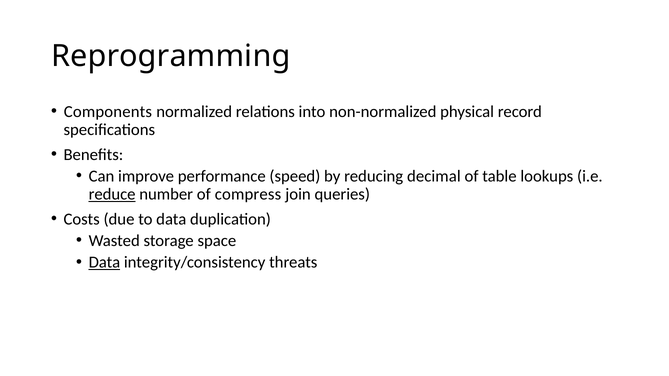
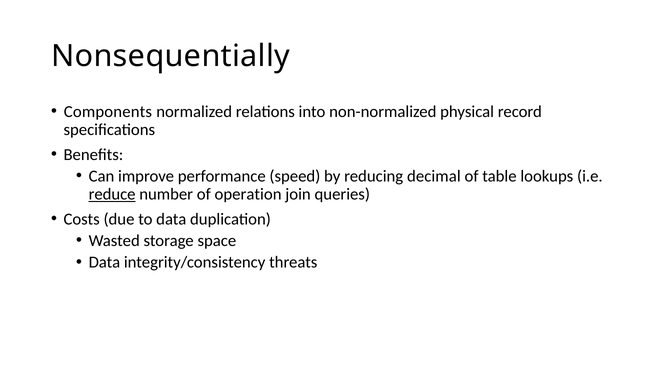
Reprogramming: Reprogramming -> Nonsequentially (171, 56)
compress: compress -> operation (248, 194)
Data underline: present -> none (104, 262)
